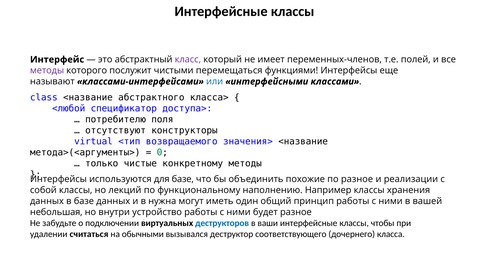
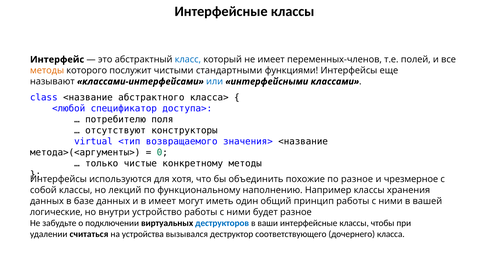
класс colour: purple -> blue (188, 60)
методы colour: purple -> orange (47, 71)
перемещаться: перемещаться -> стандартными (229, 71)
для базе: базе -> хотя (183, 179)
реализации: реализации -> чрезмерное (411, 179)
в нужна: нужна -> имеет (162, 201)
небольшая: небольшая -> логические (56, 212)
обычными: обычными -> устройства (143, 234)
